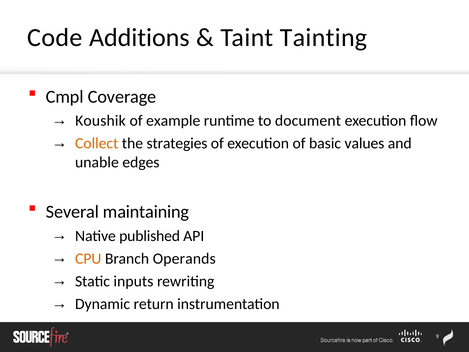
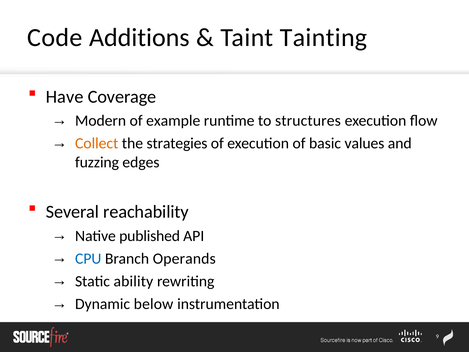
Cmpl: Cmpl -> Have (65, 97)
Koushik: Koushik -> Modern (101, 121)
document: document -> structures (308, 121)
unable: unable -> fuzzing (97, 162)
maintaining: maintaining -> reachability (146, 212)
CPU colour: orange -> blue (88, 258)
inputs: inputs -> ability (133, 281)
return: return -> below (154, 304)
